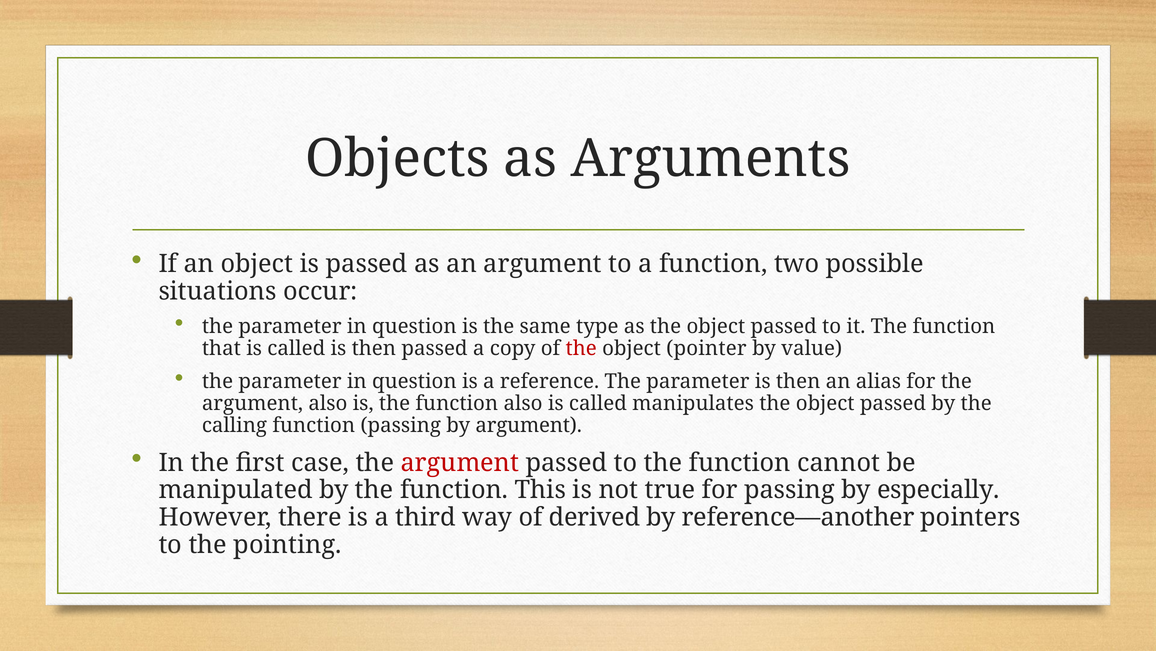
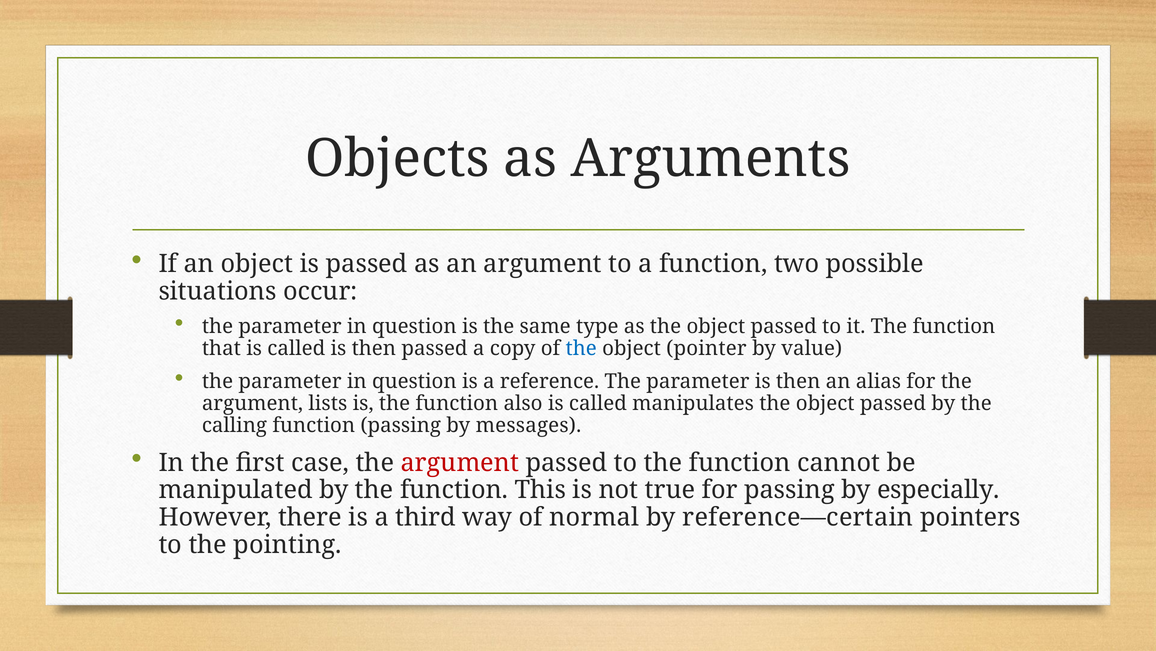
the colour: red -> blue (581, 348)
argument also: also -> lists (328, 403)
by argument: argument -> messages (528, 425)
derived: derived -> normal (594, 517)
reference—another: reference—another -> reference—certain (798, 517)
